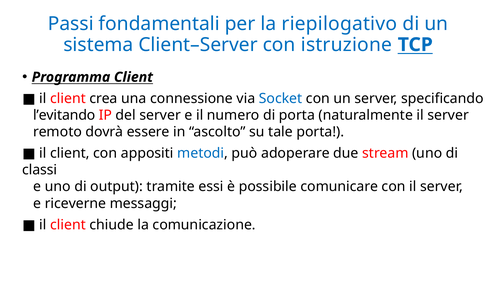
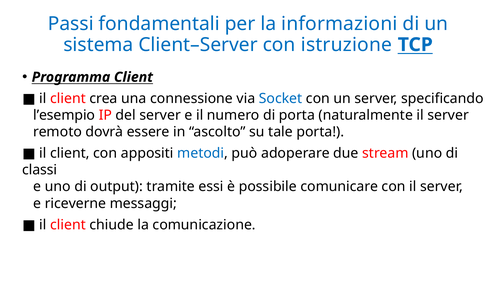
riepilogativo: riepilogativo -> informazioni (339, 24)
l’evitando: l’evitando -> l’esempio (64, 115)
